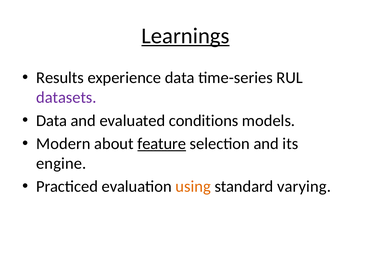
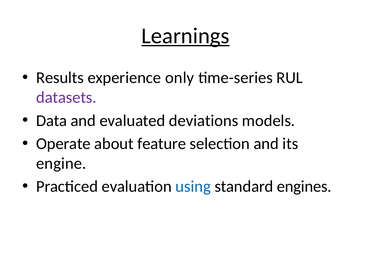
experience data: data -> only (180, 78)
conditions: conditions -> deviations (204, 121)
Modern: Modern -> Operate (63, 144)
feature underline: present -> none (162, 144)
using colour: orange -> blue (193, 187)
varying: varying -> engines (304, 187)
